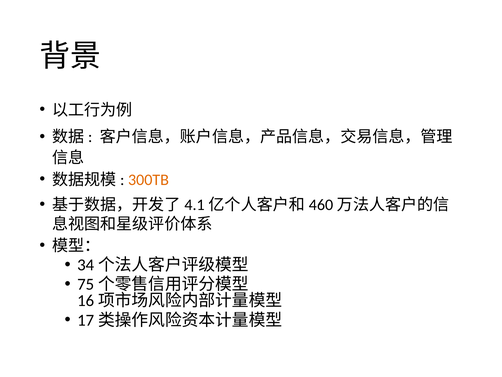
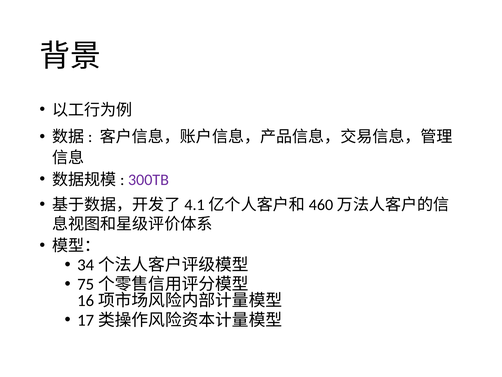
300TB colour: orange -> purple (148, 180)
